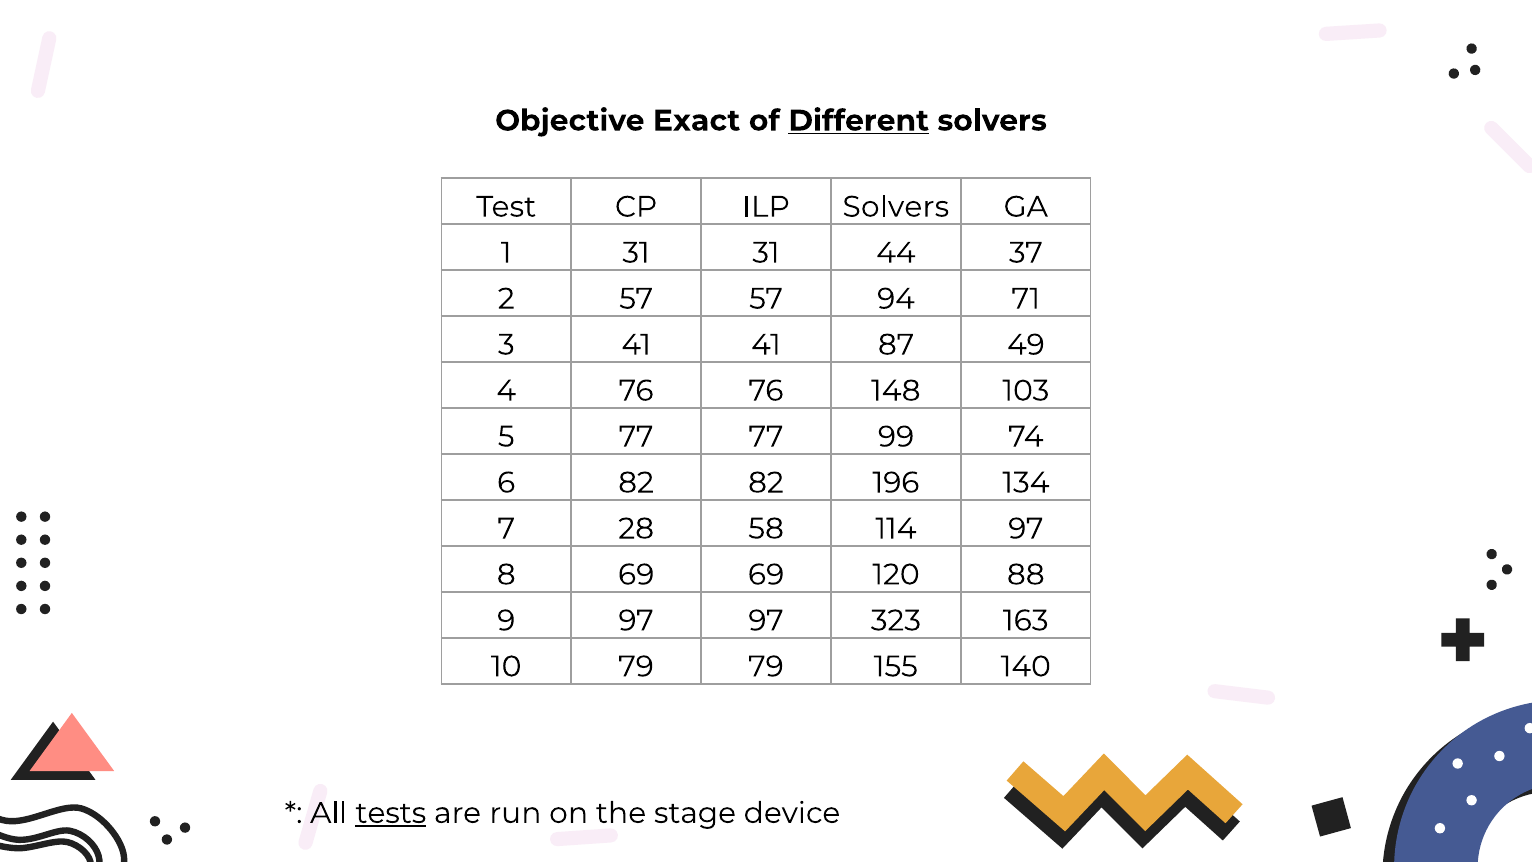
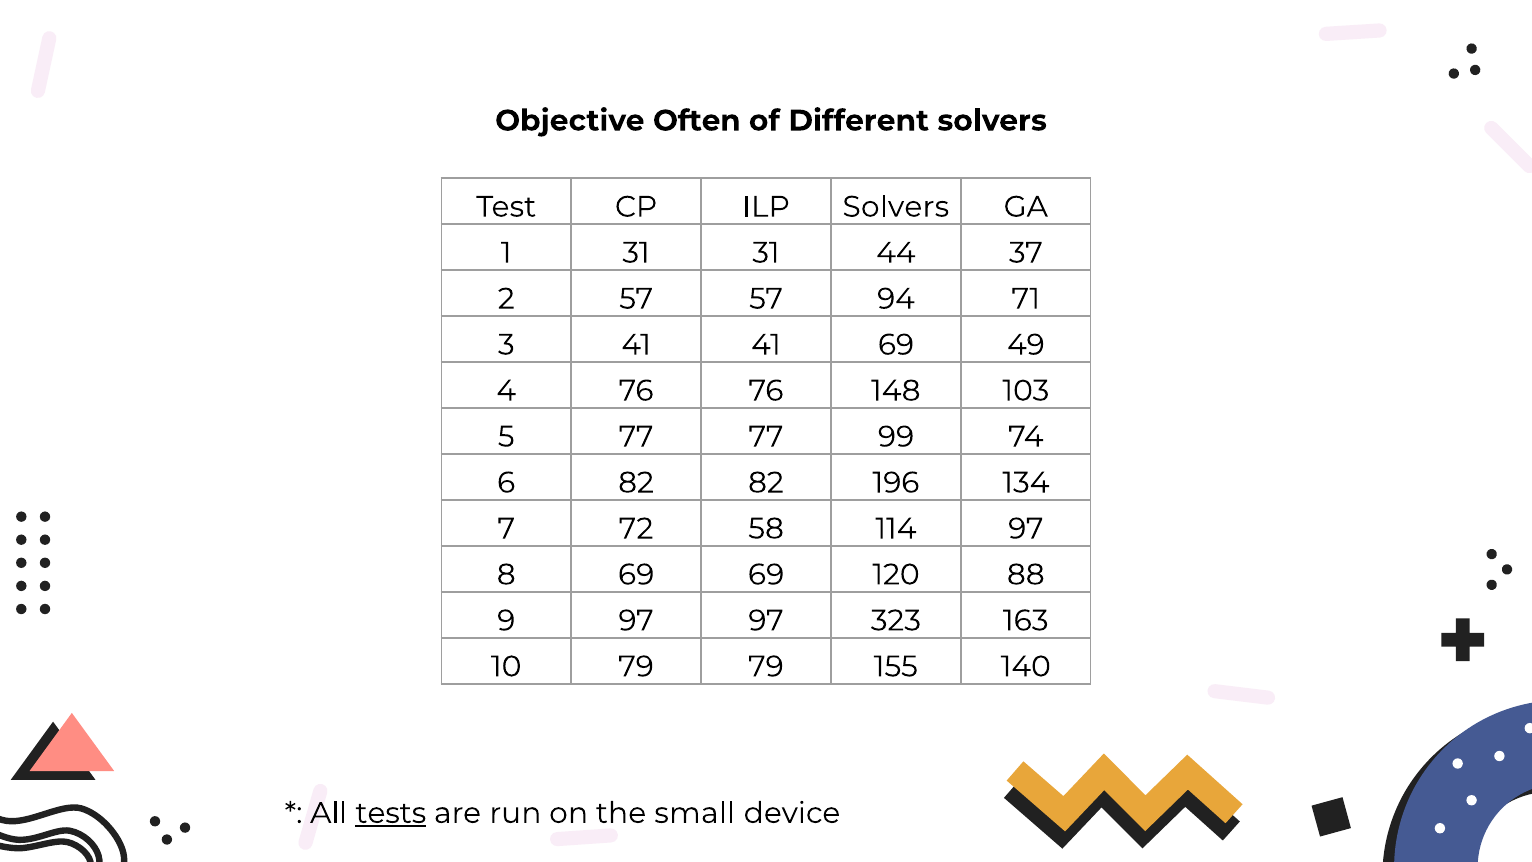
Exact: Exact -> Often (697, 121)
Different underline: present -> none (859, 121)
41 87: 87 -> 69 (896, 345)
28: 28 -> 72 (636, 529)
stage: stage -> small (695, 813)
